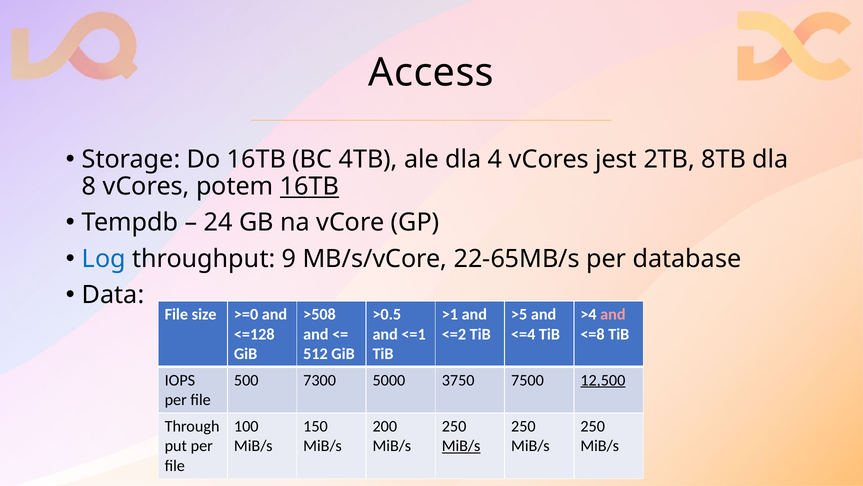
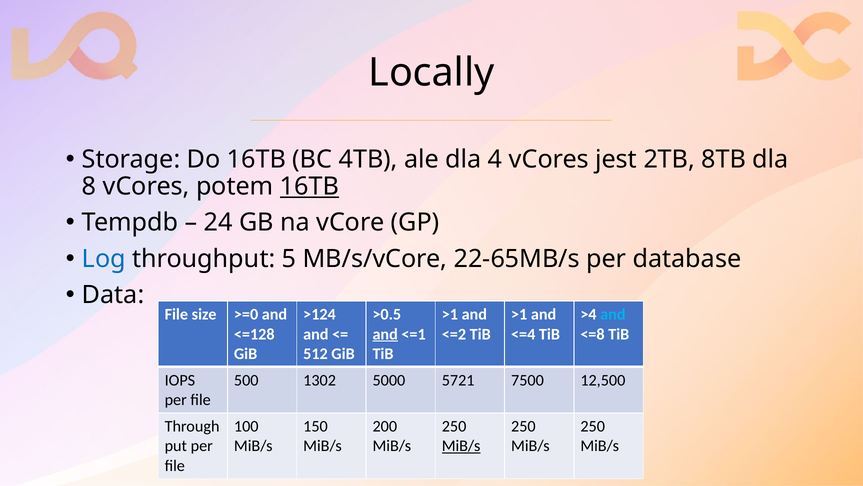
Access: Access -> Locally (431, 72)
9: 9 -> 5 (289, 258)
>508: >508 -> >124 (320, 314)
>5: >5 -> >1 (519, 314)
and colour: pink -> light blue (613, 314)
and underline: none -> present (385, 334)
7300: 7300 -> 1302 (320, 380)
3750: 3750 -> 5721 (458, 380)
12,500 underline: present -> none (603, 380)
